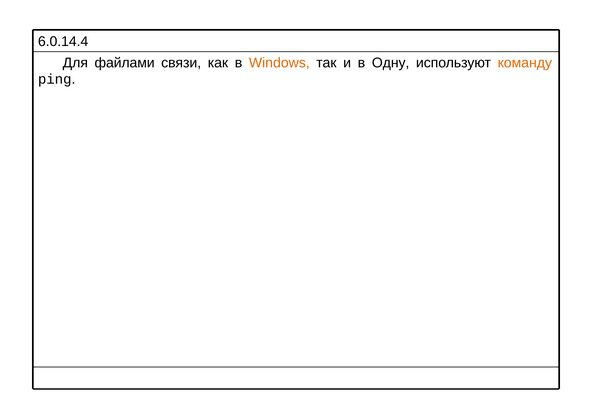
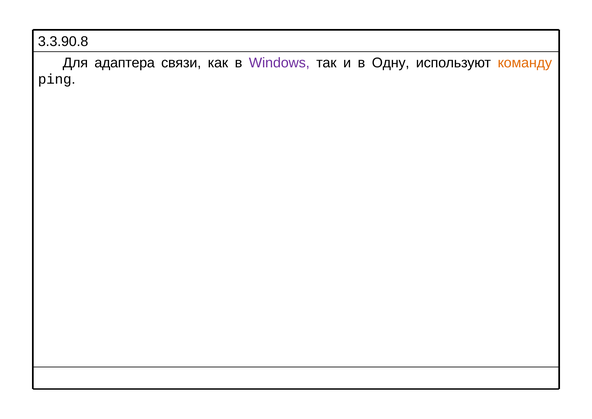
6.0.14.4: 6.0.14.4 -> 3.3.90.8 (63, 41)
файлами: файлами -> адаптера (125, 63)
Windows colour: orange -> purple (279, 63)
